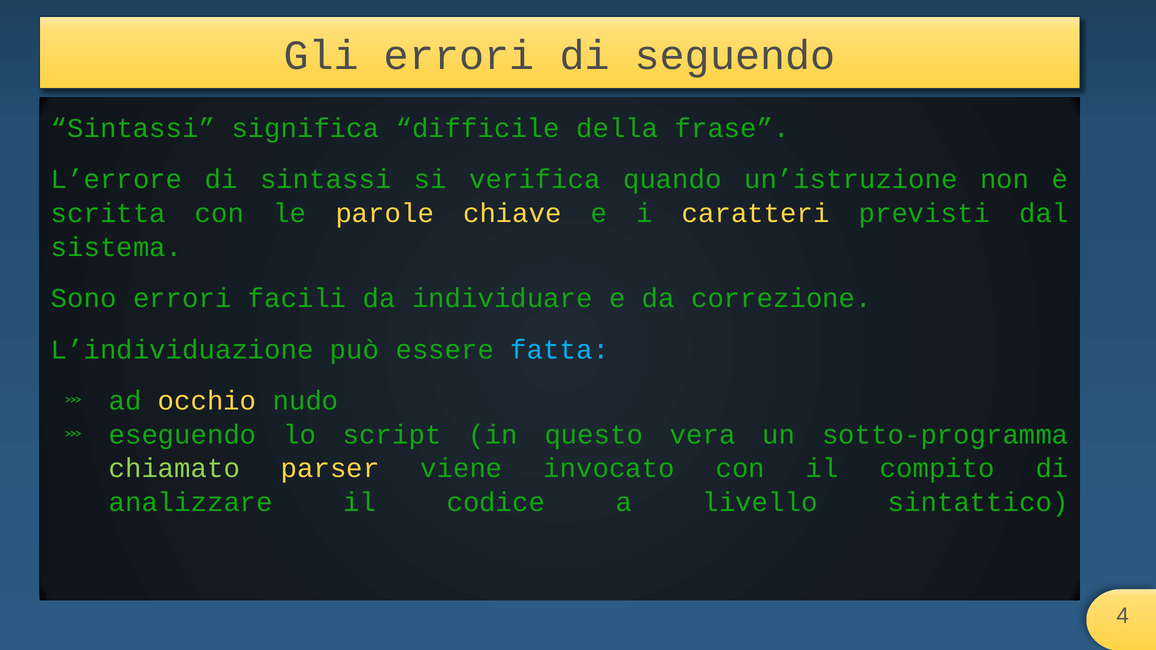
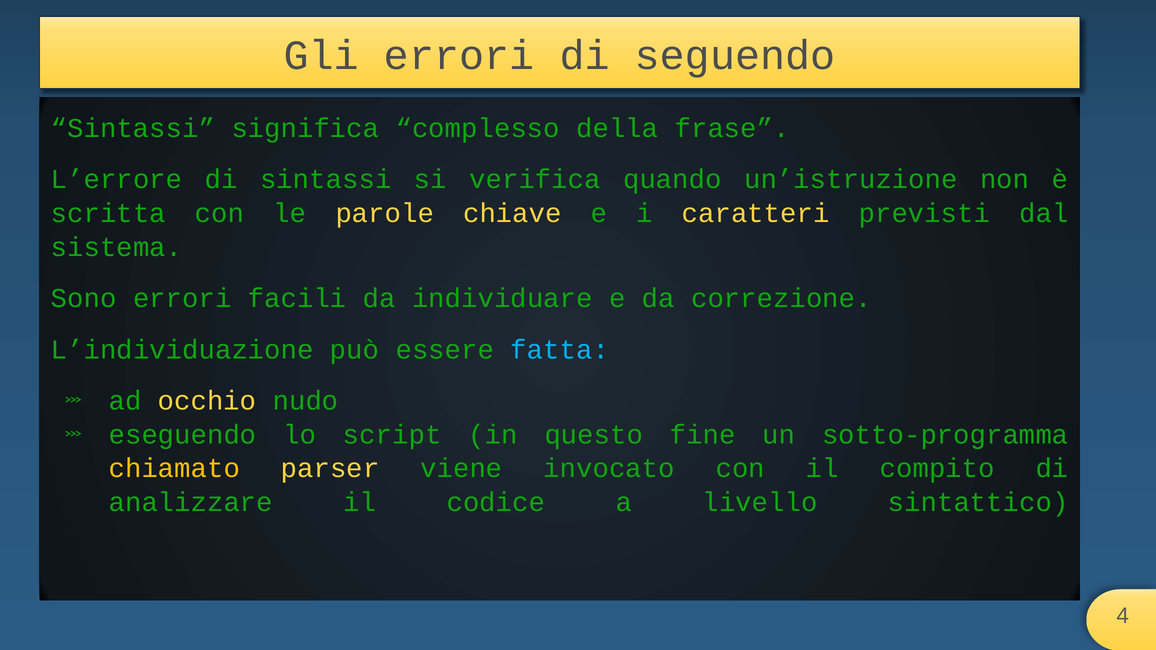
difficile: difficile -> complesso (478, 128)
vera: vera -> fine (703, 435)
chiamato colour: light green -> yellow (174, 469)
